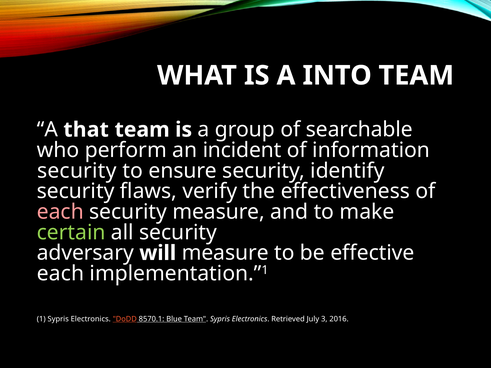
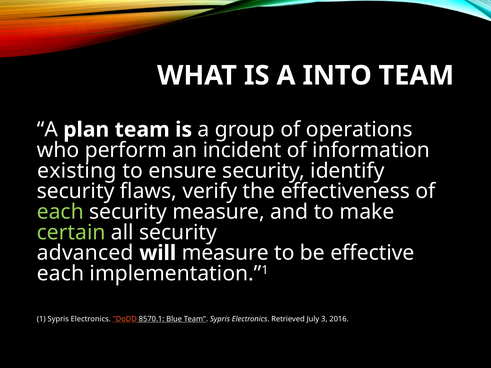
that: that -> plan (86, 130)
searchable: searchable -> operations (359, 130)
security: security -> existing (77, 171)
each colour: pink -> light green (60, 212)
adversary: adversary -> advanced (85, 253)
